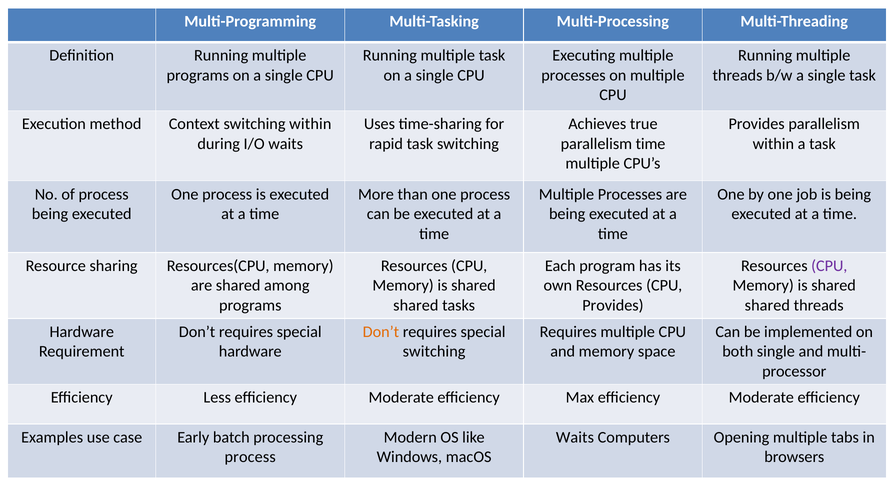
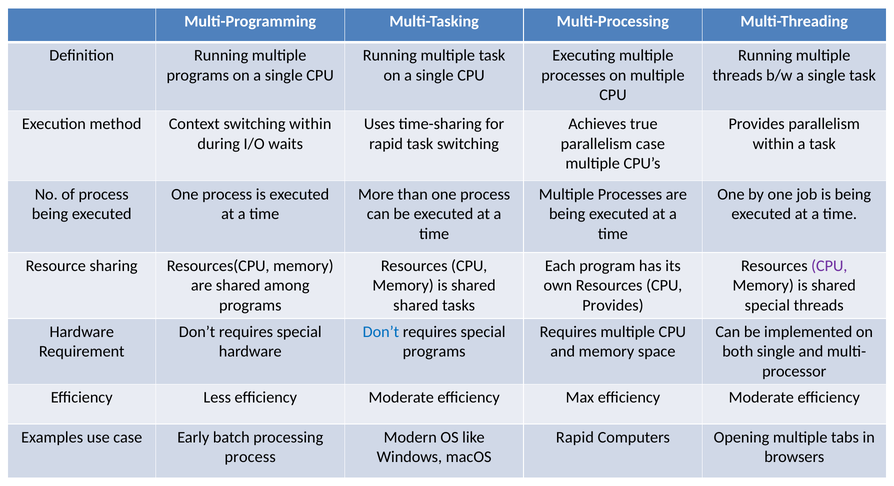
parallelism time: time -> case (650, 144)
shared: shared -> special (767, 306)
Don’t colour: orange -> blue (381, 332)
switching: switching -> programs (434, 352)
Waits: Waits -> Rapid (575, 438)
